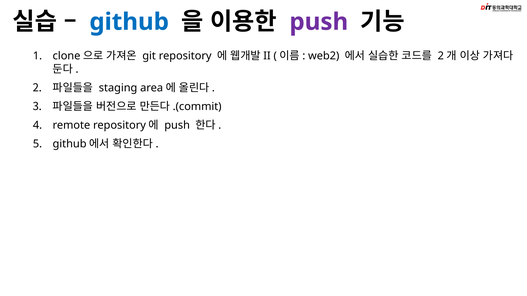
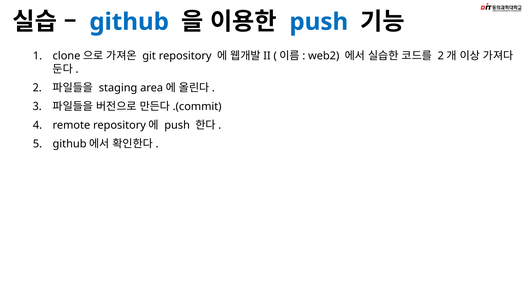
push colour: purple -> blue (319, 22)
